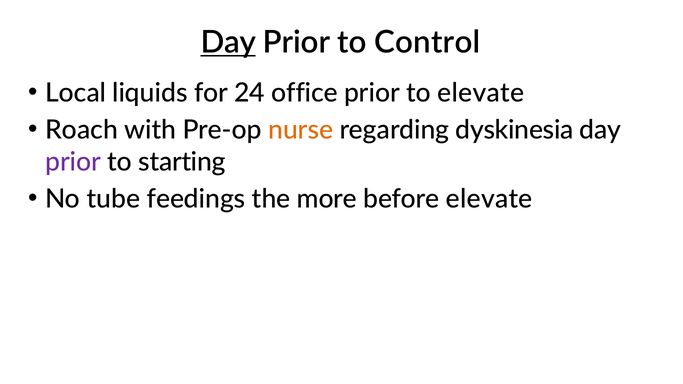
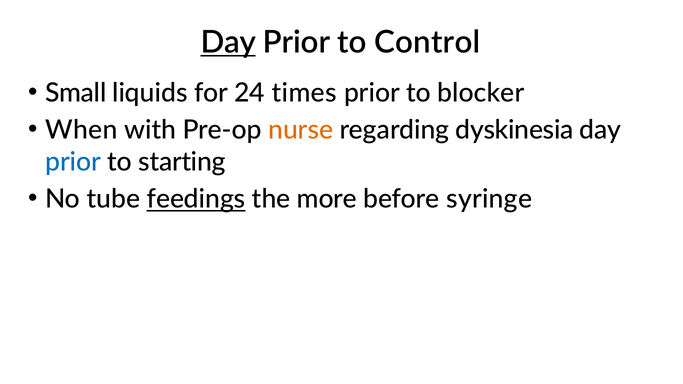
Local: Local -> Small (76, 93)
office: office -> times (304, 93)
to elevate: elevate -> blocker (481, 93)
Roach: Roach -> When (81, 130)
prior colour: purple -> blue (73, 162)
feedings underline: none -> present (196, 199)
before elevate: elevate -> syringe (489, 199)
